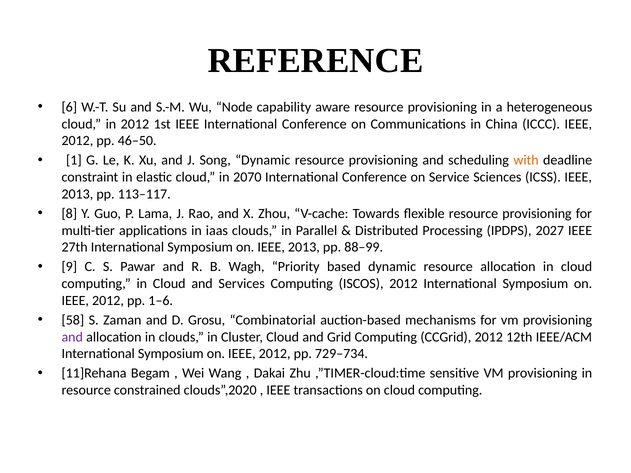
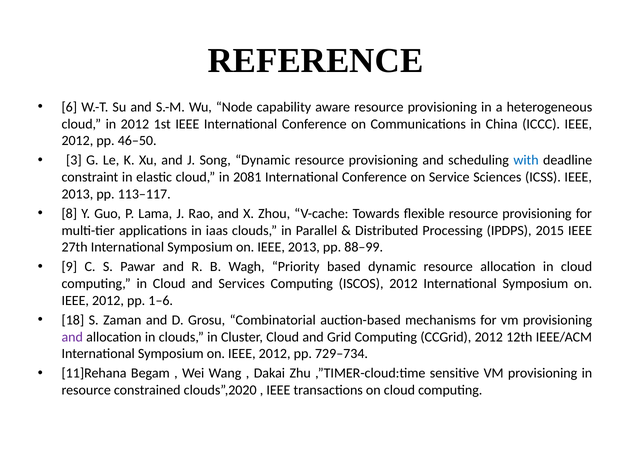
1: 1 -> 3 (74, 160)
with colour: orange -> blue (526, 160)
2070: 2070 -> 2081 (247, 177)
2027: 2027 -> 2015 (550, 231)
58: 58 -> 18 (73, 320)
